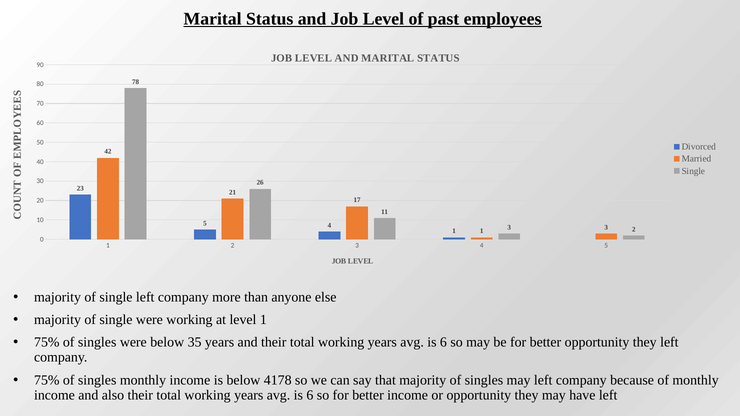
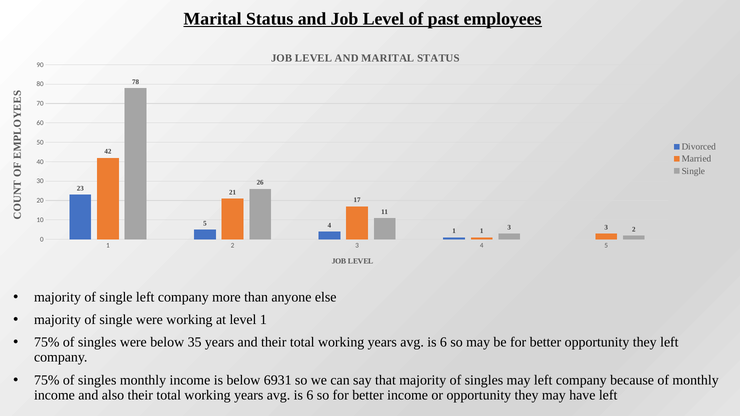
4178: 4178 -> 6931 (278, 380)
